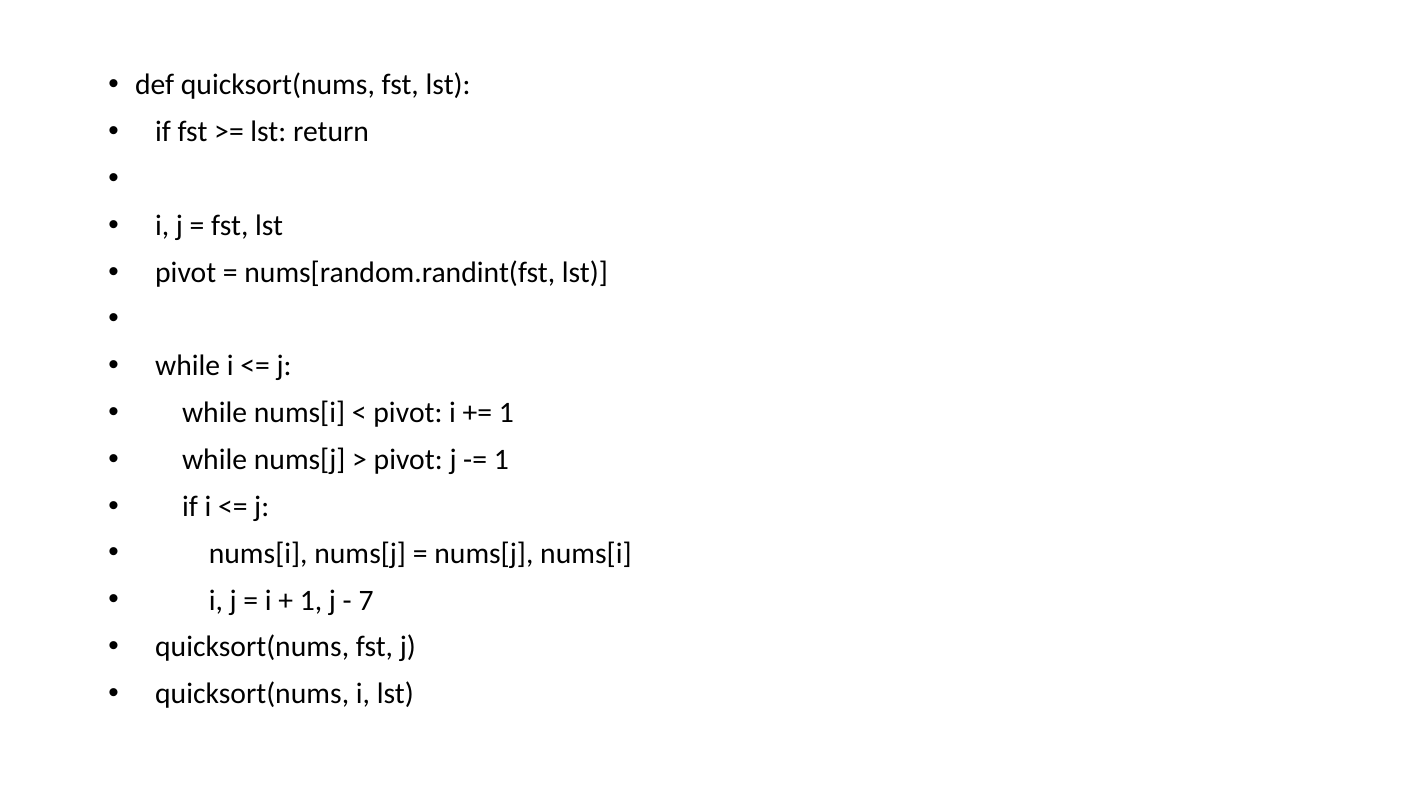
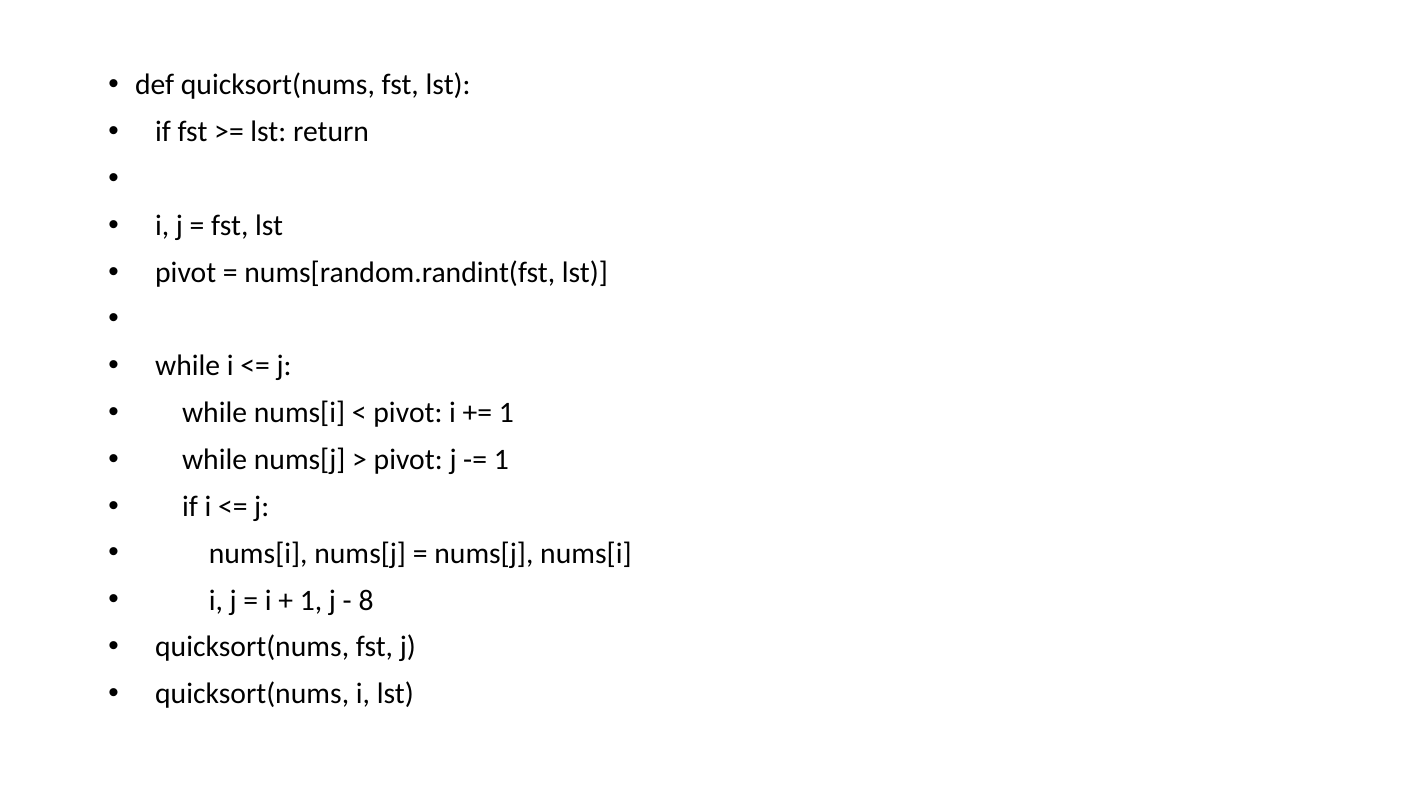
7: 7 -> 8 (366, 600)
